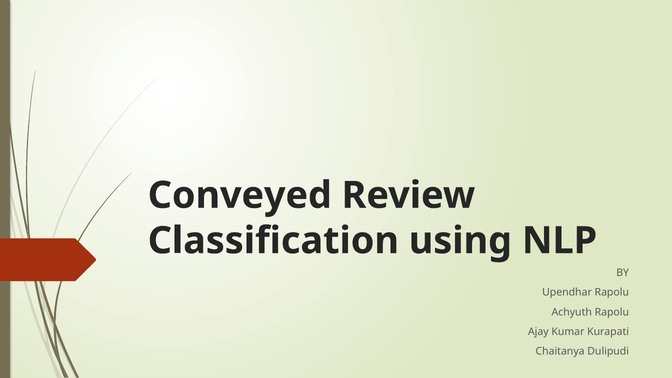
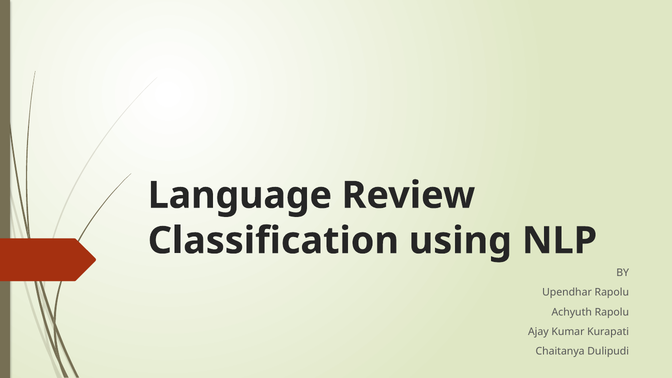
Conveyed: Conveyed -> Language (240, 195)
